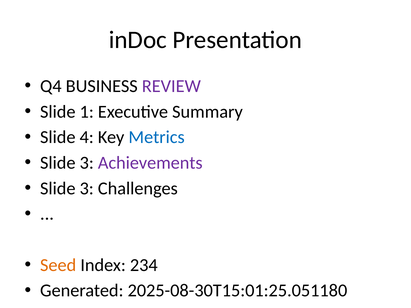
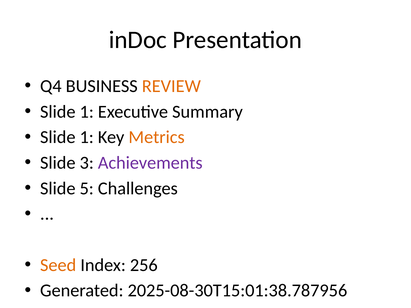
REVIEW colour: purple -> orange (171, 86)
4: 4 -> 1 (87, 137)
Metrics colour: blue -> orange (157, 137)
3: 3 -> 5 (87, 189)
234: 234 -> 256 (144, 265)
2025-08-30T15:01:25.051180: 2025-08-30T15:01:25.051180 -> 2025-08-30T15:01:38.787956 (237, 291)
